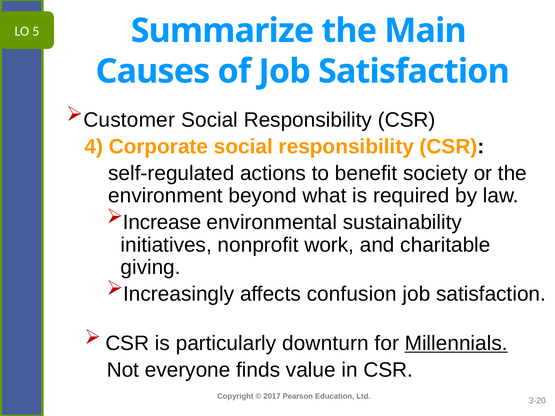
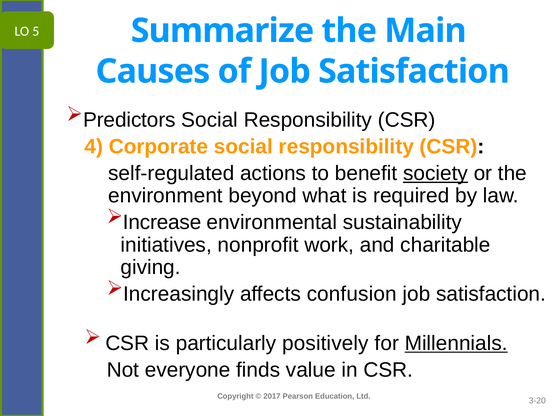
Customer: Customer -> Predictors (129, 120)
society underline: none -> present (436, 173)
downturn: downturn -> positively (325, 343)
